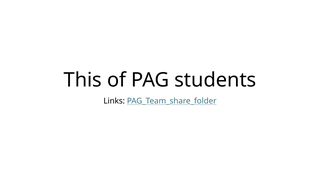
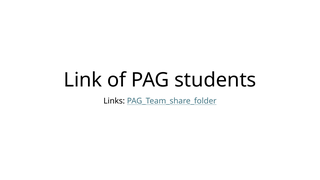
This: This -> Link (83, 80)
